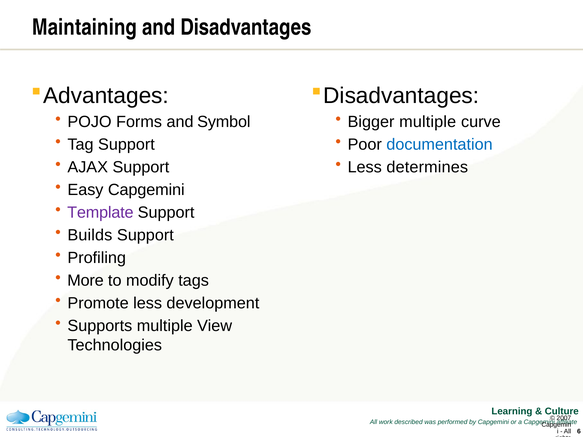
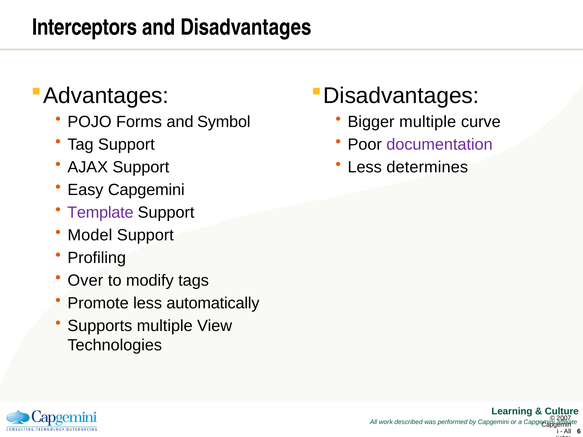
Maintaining: Maintaining -> Interceptors (85, 27)
documentation colour: blue -> purple (439, 144)
Builds: Builds -> Model (90, 235)
More: More -> Over (85, 281)
development: development -> automatically (213, 303)
